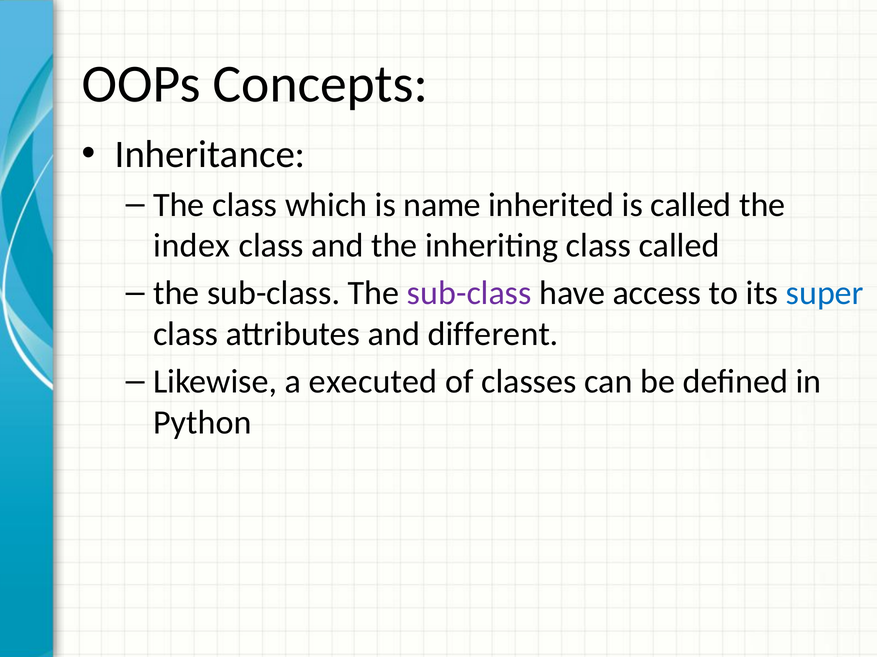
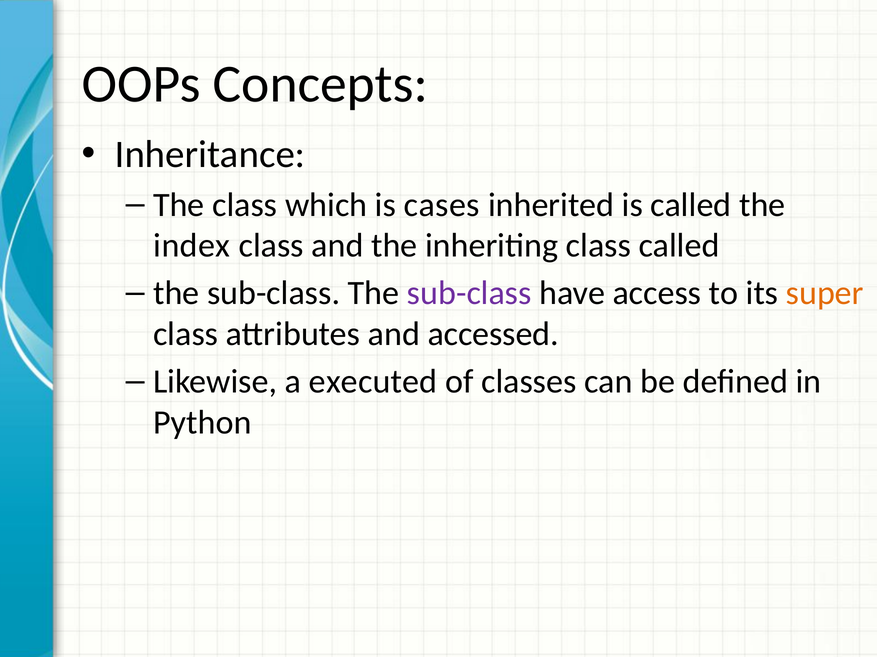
name: name -> cases (442, 205)
super colour: blue -> orange (825, 294)
different: different -> accessed (493, 334)
